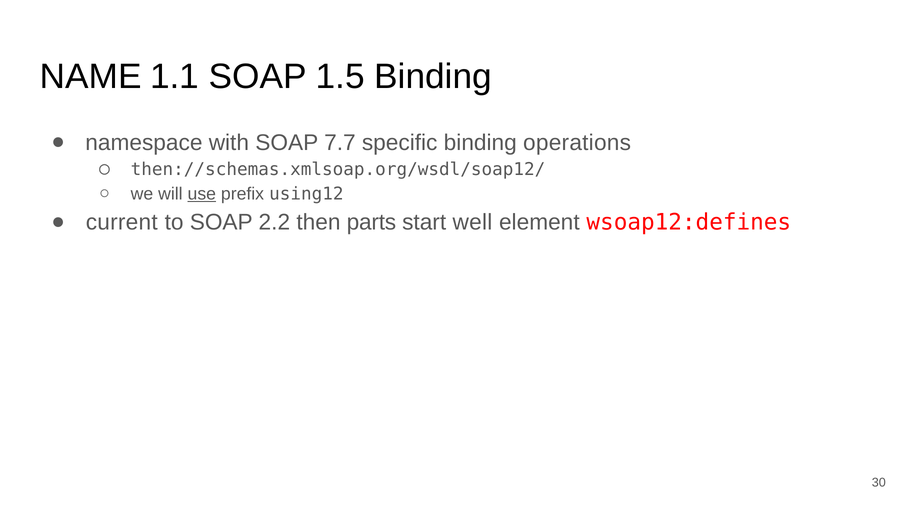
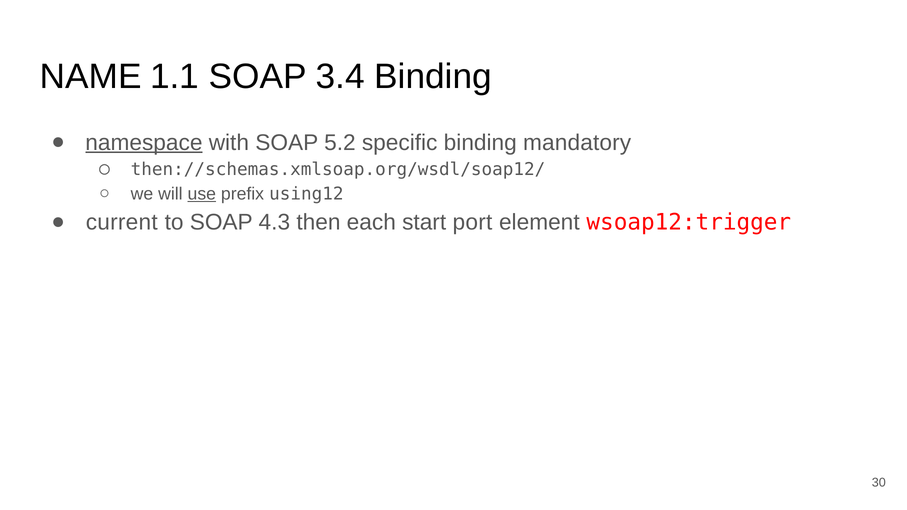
1.5: 1.5 -> 3.4 (340, 77)
namespace underline: none -> present (144, 143)
7.7: 7.7 -> 5.2 (340, 143)
operations: operations -> mandatory (577, 143)
2.2: 2.2 -> 4.3 (274, 223)
parts: parts -> each (371, 223)
well: well -> port (472, 223)
wsoap12:defines: wsoap12:defines -> wsoap12:trigger (689, 223)
